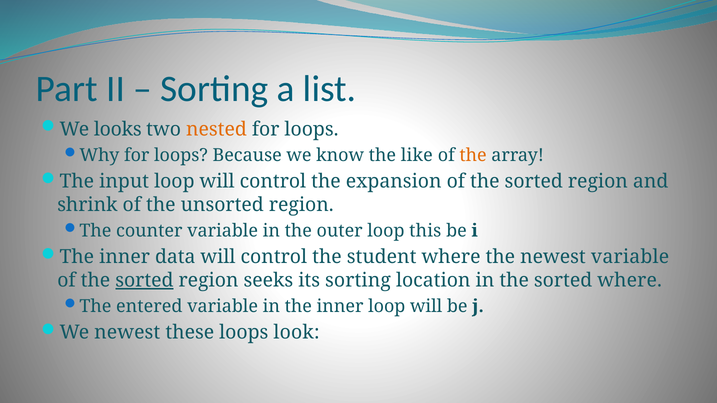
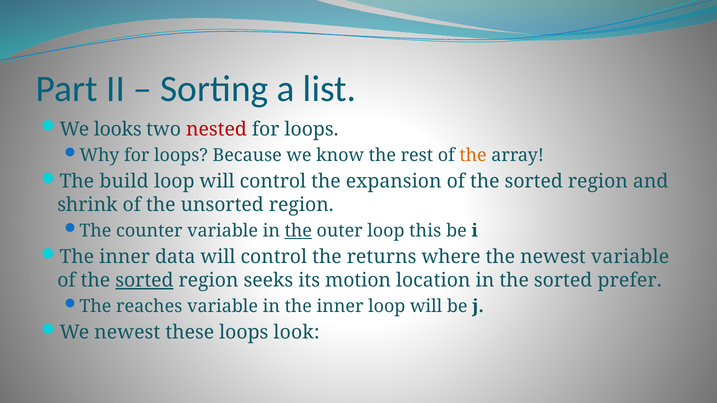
nested colour: orange -> red (216, 129)
like: like -> rest (417, 155)
input: input -> build (124, 182)
the underline: none -> present (298, 231)
student: student -> returns (382, 257)
its sorting: sorting -> motion (358, 281)
sorted where: where -> prefer (630, 281)
entered: entered -> reaches (149, 306)
